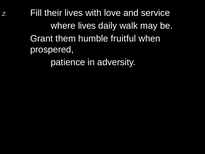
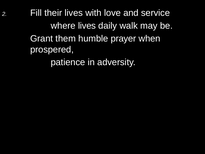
fruitful: fruitful -> prayer (123, 38)
